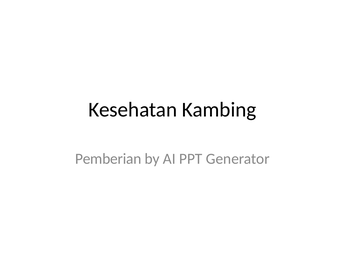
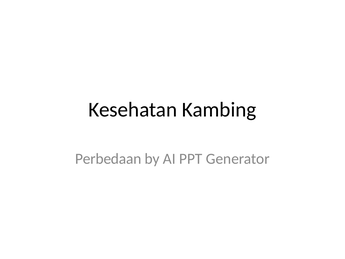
Pemberian: Pemberian -> Perbedaan (108, 159)
